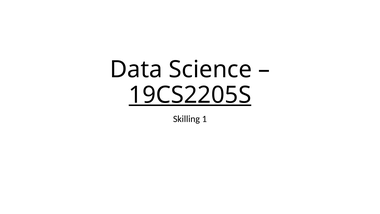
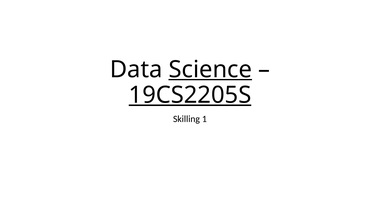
Science underline: none -> present (210, 69)
